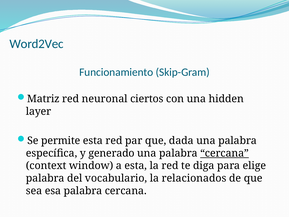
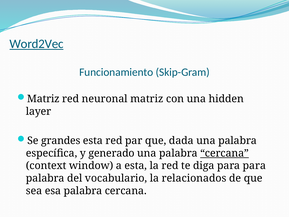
Word2Vec underline: none -> present (37, 44)
neuronal ciertos: ciertos -> matriz (147, 99)
permite: permite -> grandes (61, 140)
para elige: elige -> para (254, 166)
